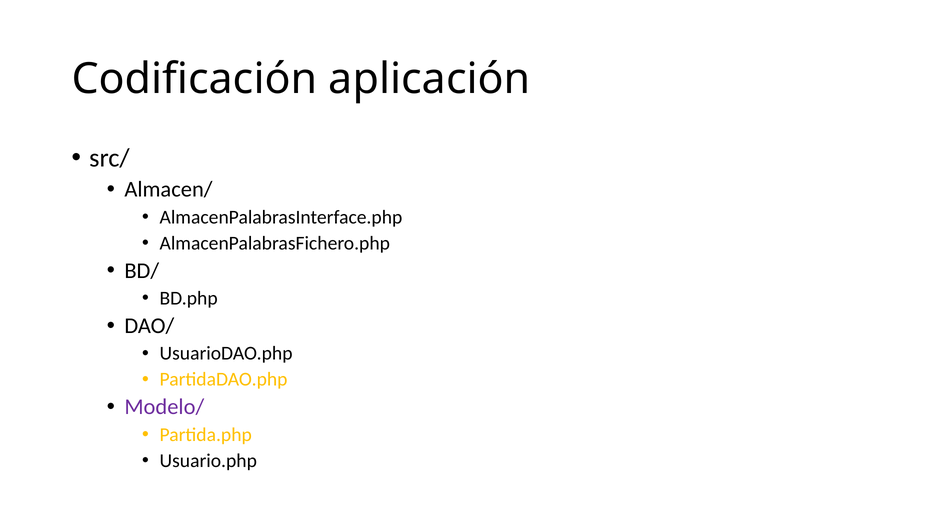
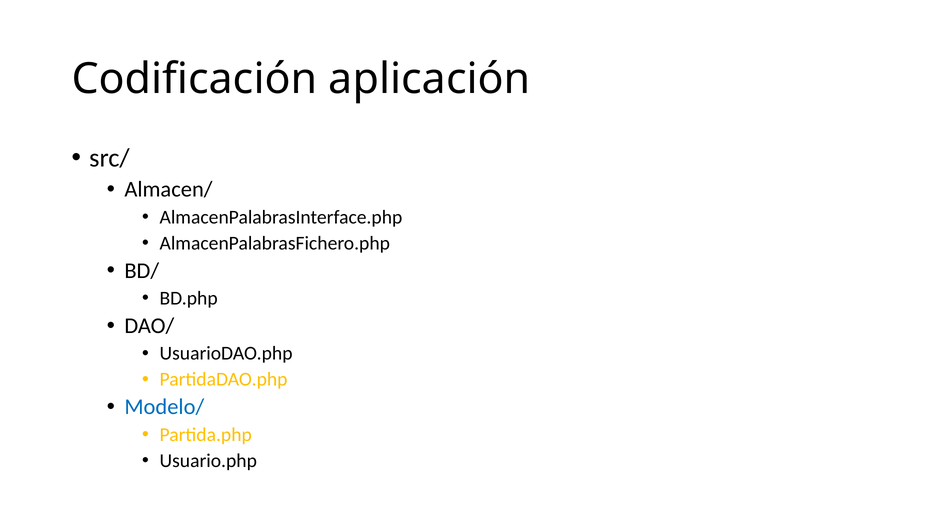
Modelo/ colour: purple -> blue (164, 407)
